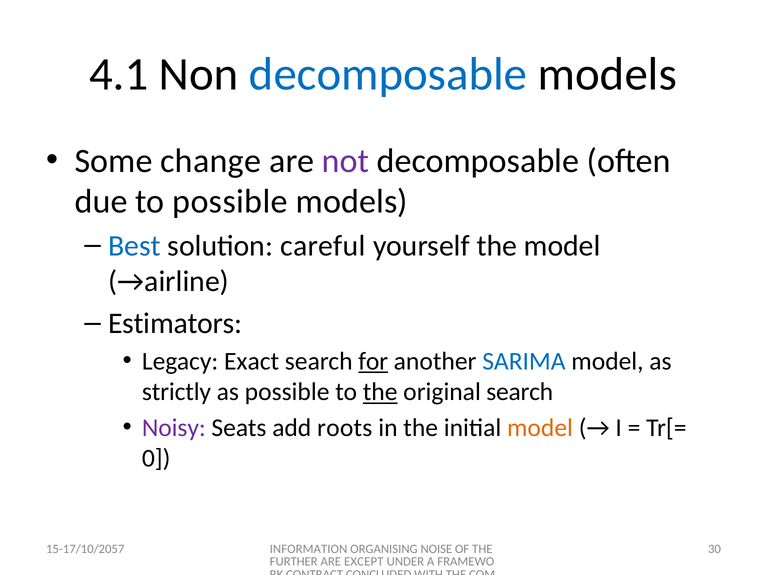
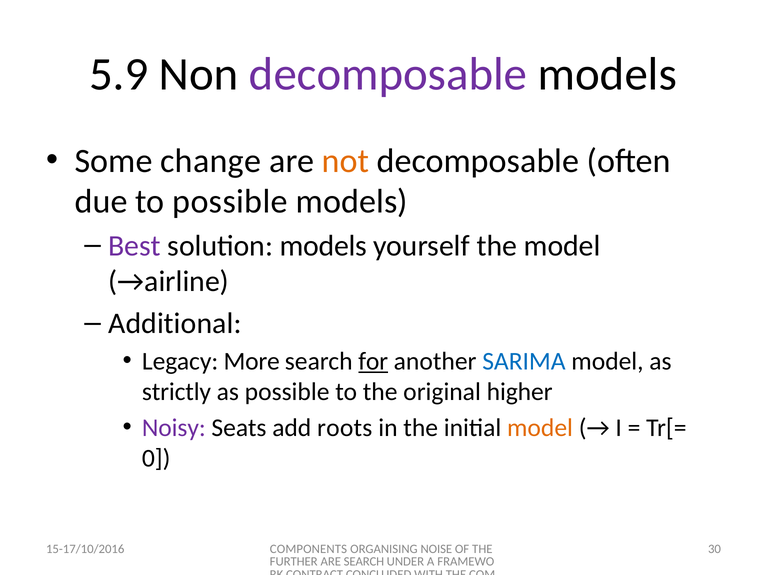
4.1: 4.1 -> 5.9 (119, 74)
decomposable colour: blue -> purple (388, 74)
not colour: purple -> orange (345, 161)
Best colour: blue -> purple (135, 246)
solution careful: careful -> models (323, 246)
Estimators: Estimators -> Additional (175, 323)
Exact: Exact -> More (252, 362)
the underline: present -> none (380, 392)
original search: search -> higher (520, 392)
INFORMATION: INFORMATION -> COMPONENTS (308, 549)
15-17/10/2057: 15-17/10/2057 -> 15-17/10/2016 (85, 549)
ARE EXCEPT: EXCEPT -> SEARCH (364, 562)
